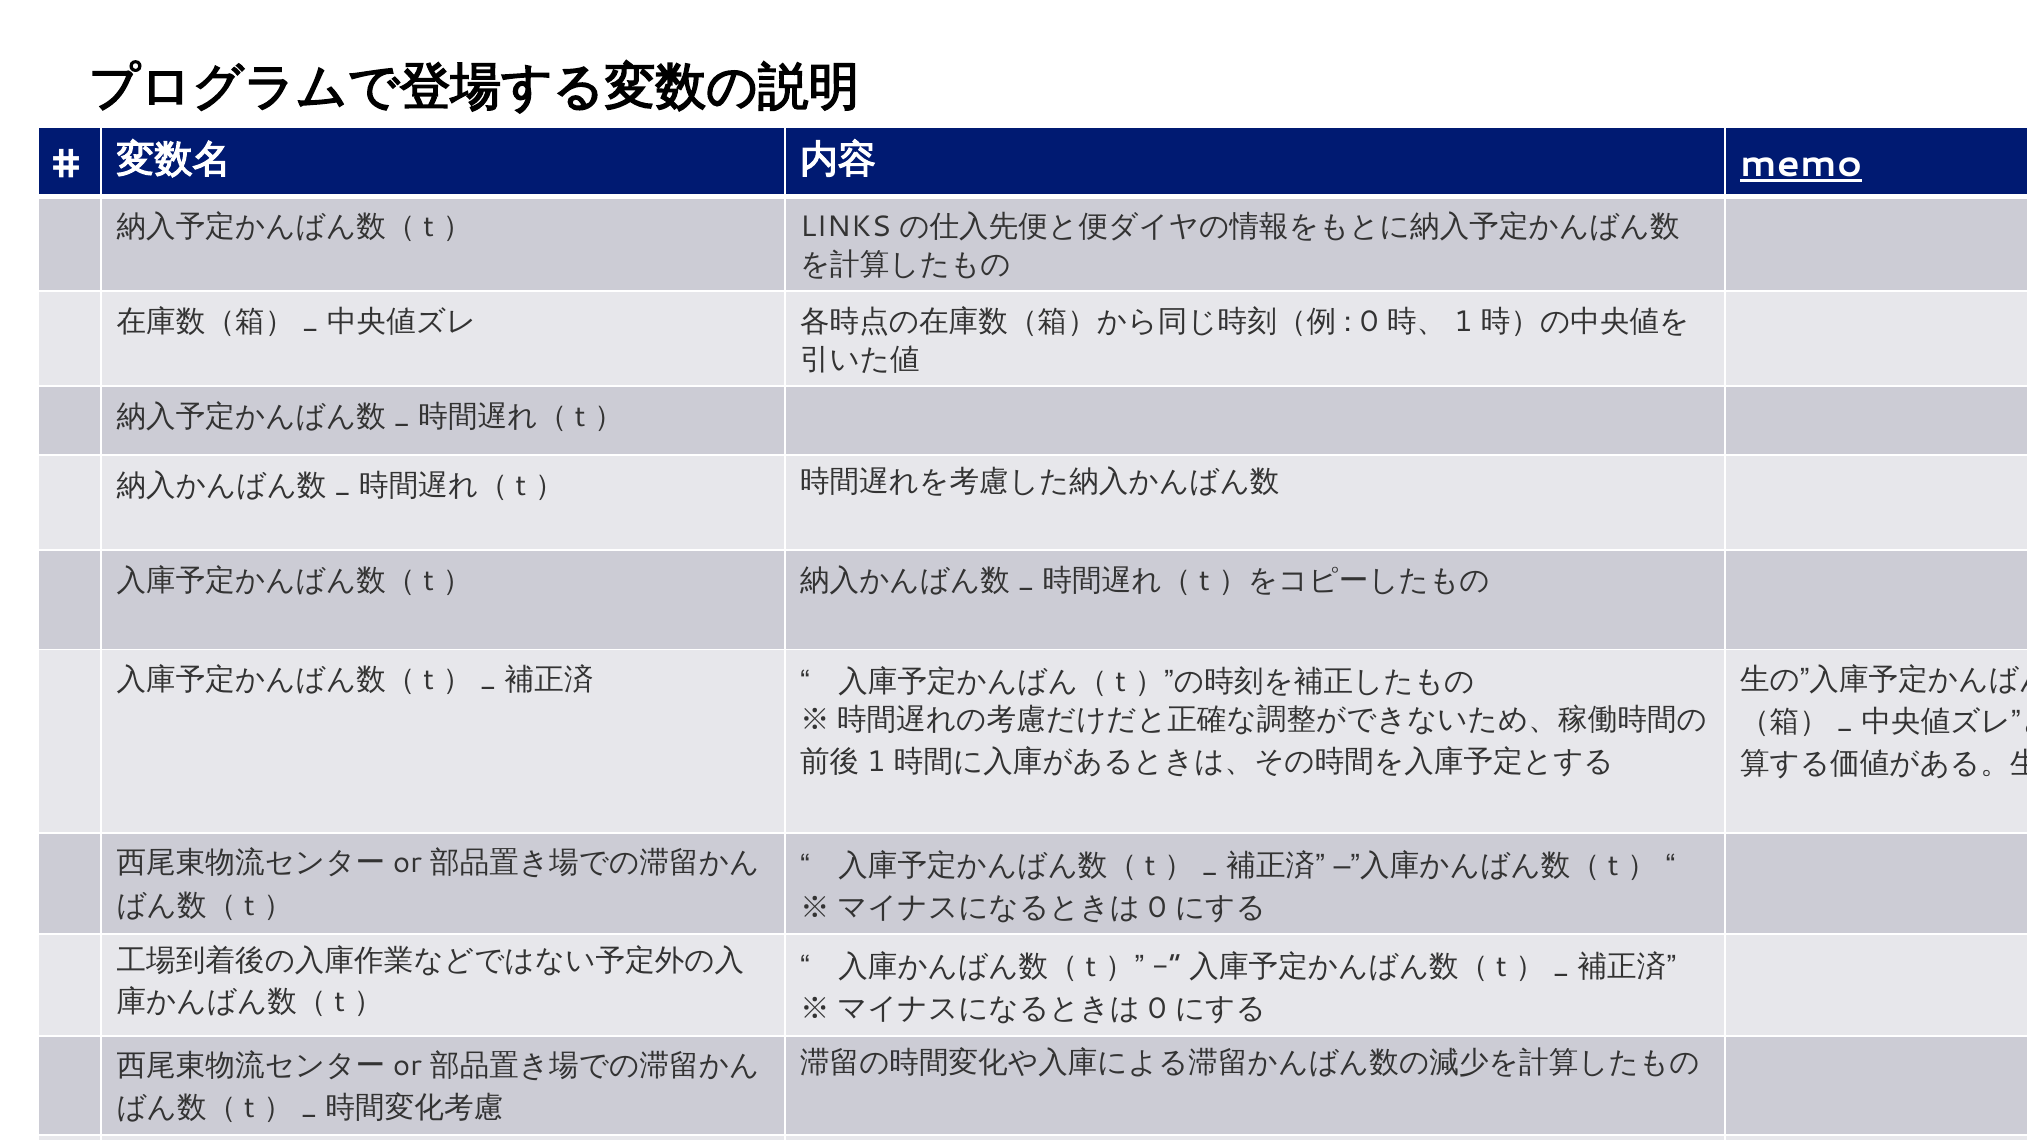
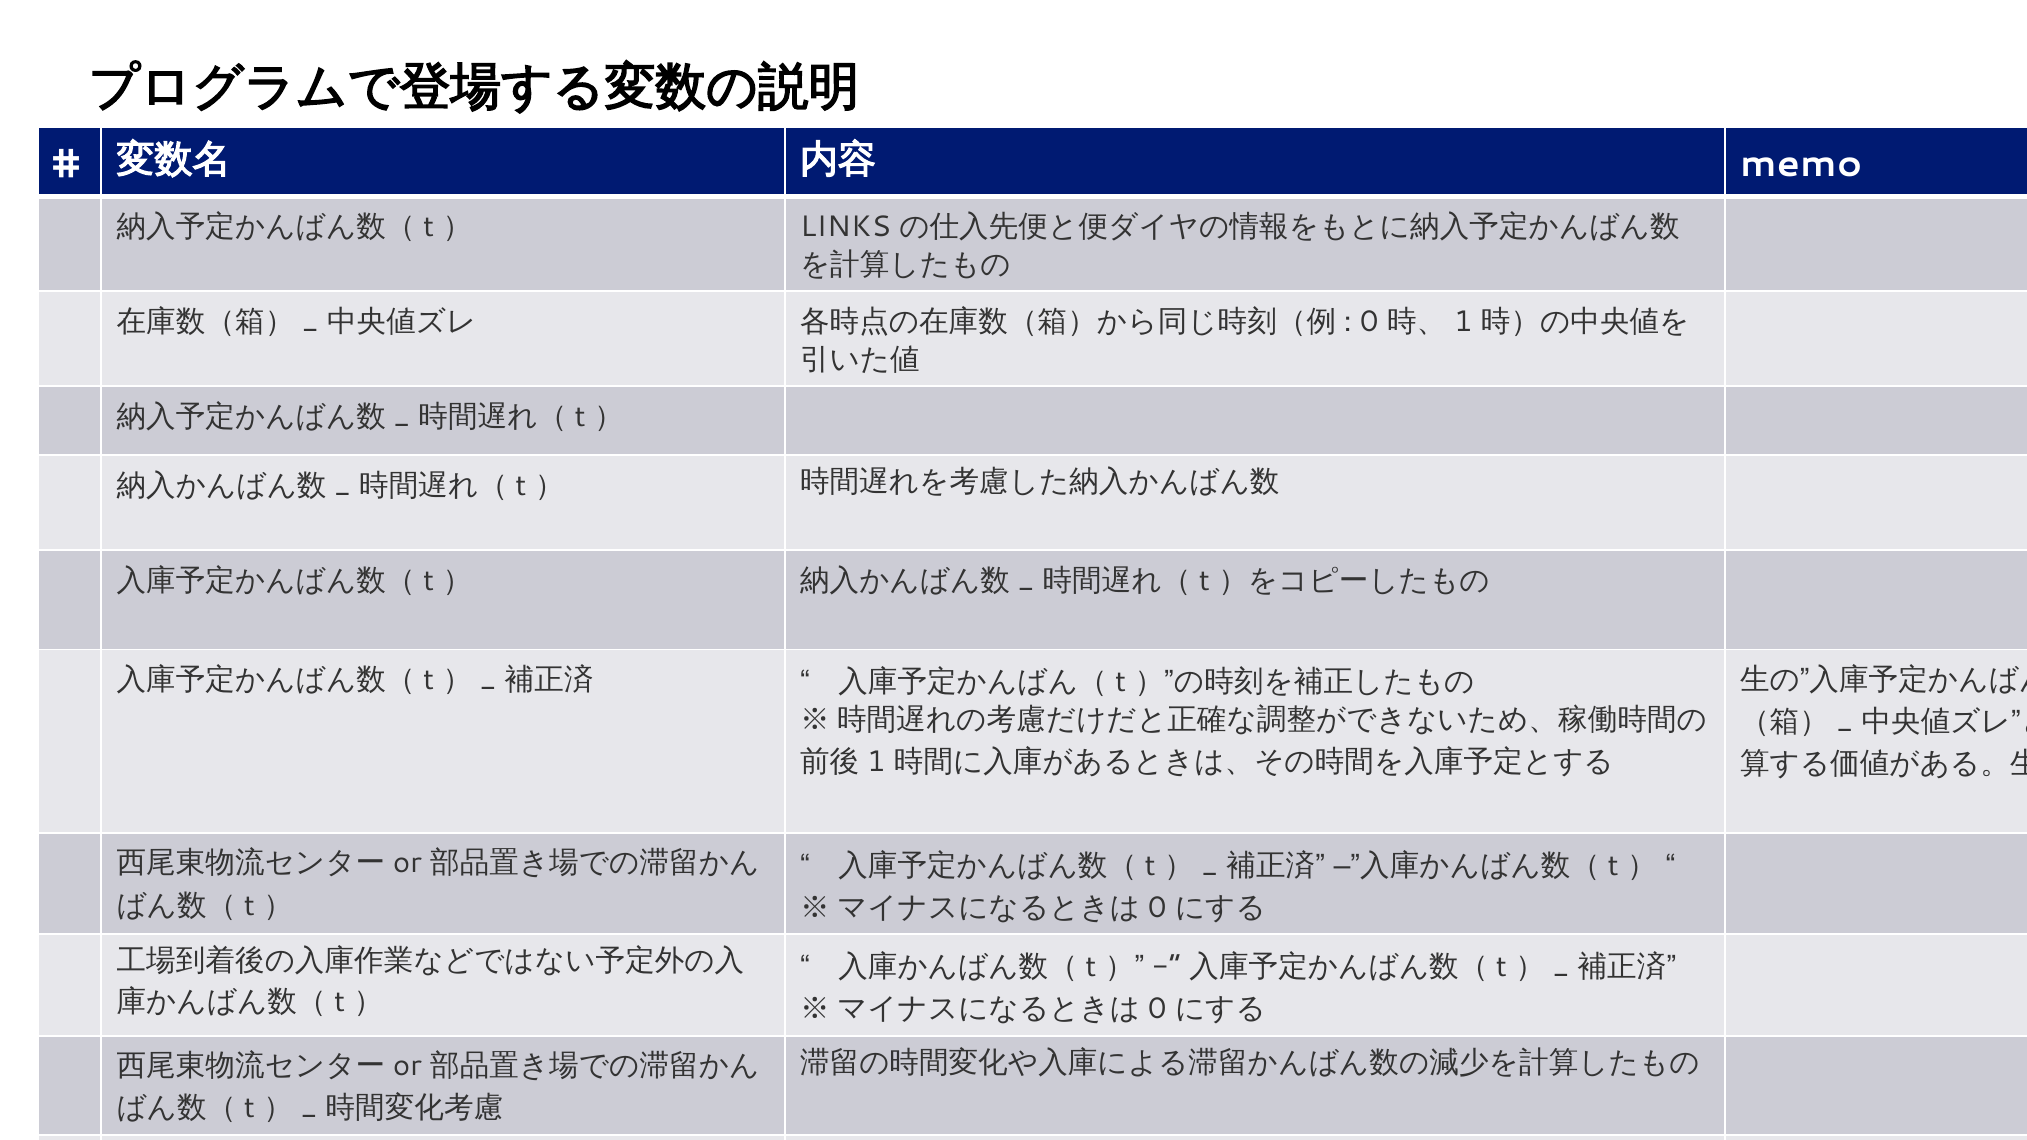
memo underline: present -> none (1801, 164)
